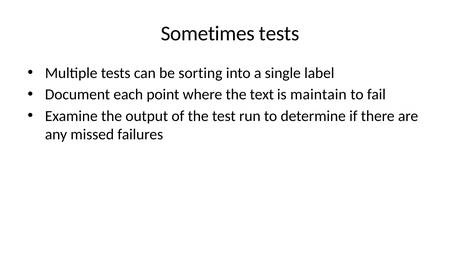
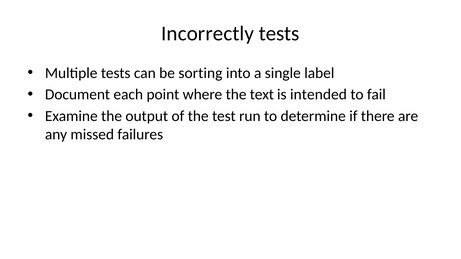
Sometimes: Sometimes -> Incorrectly (208, 33)
maintain: maintain -> intended (318, 95)
